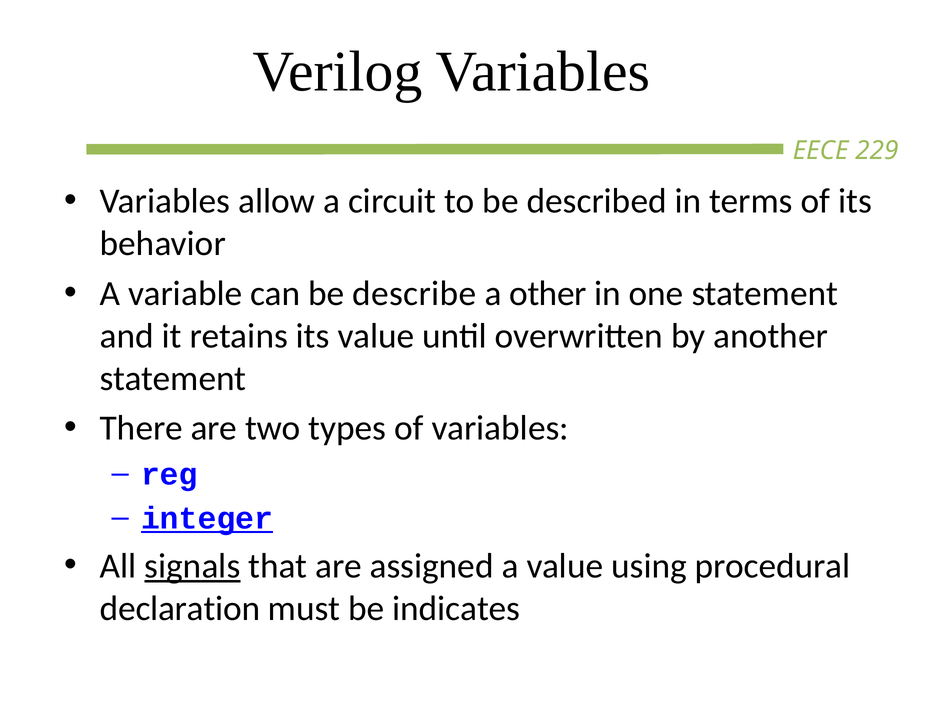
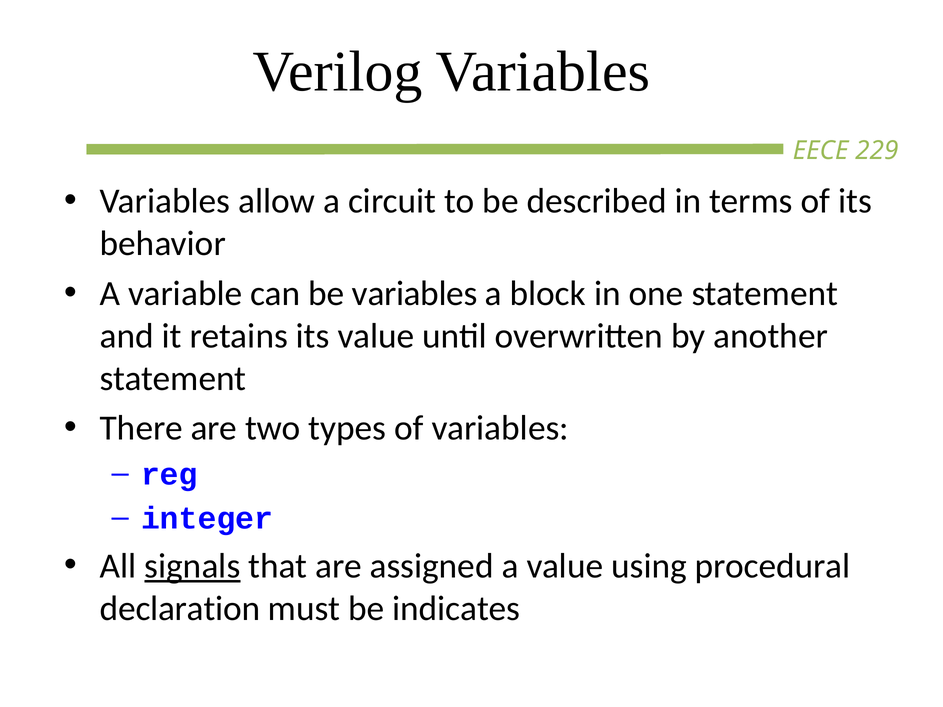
be describe: describe -> variables (415, 294)
other: other -> block (548, 294)
integer underline: present -> none (207, 518)
